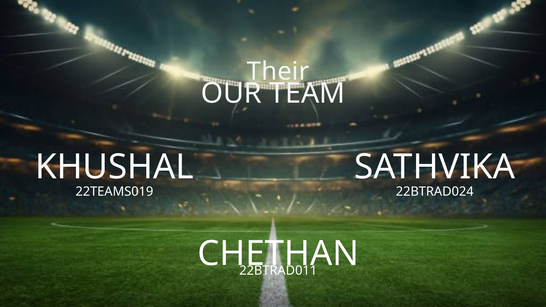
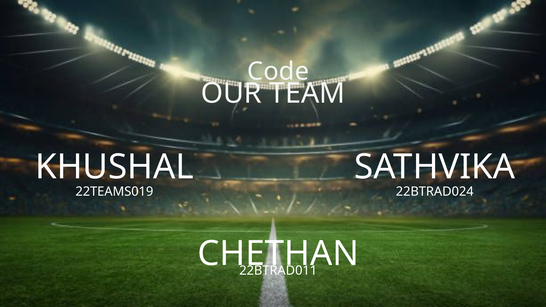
Their: Their -> Code (278, 72)
